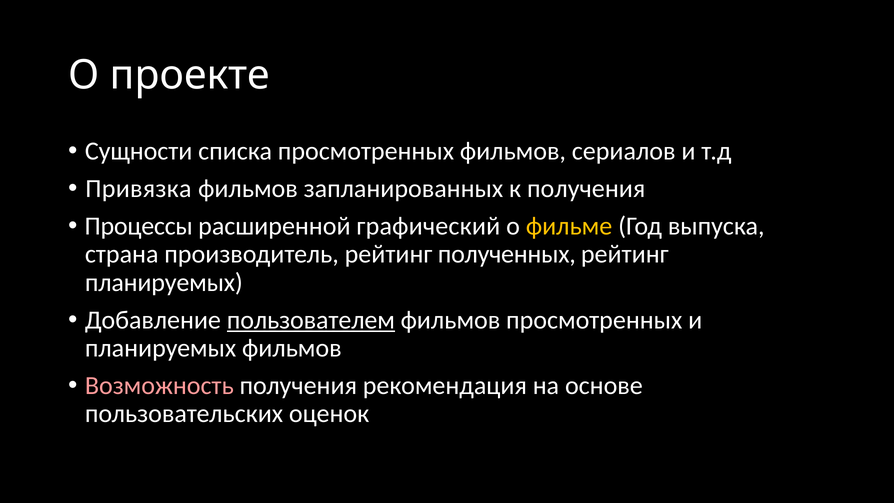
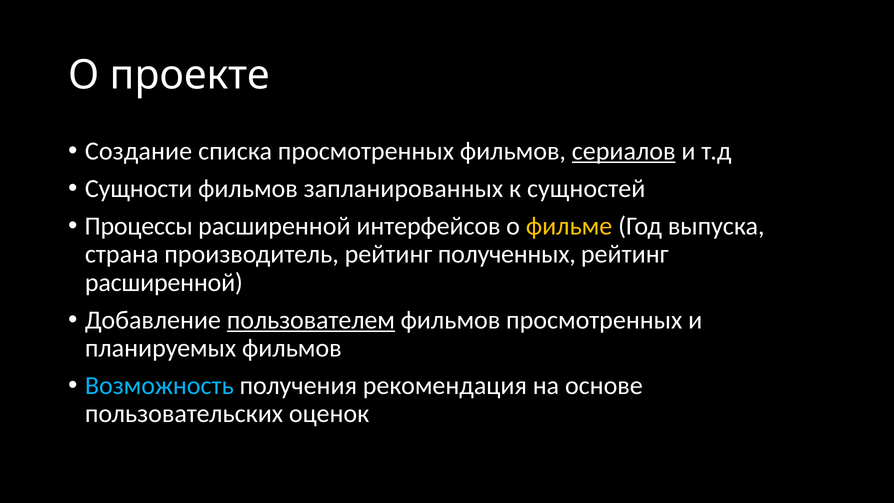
Сущности: Сущности -> Создание (139, 151)
сериалов underline: none -> present (624, 151)
Привязка: Привязка -> Сущности (139, 189)
к получения: получения -> сущностей (586, 189)
графический: графический -> интерфейсов (428, 226)
планируемых: планируемых -> расширенной (164, 282)
Возможность colour: pink -> light blue (159, 386)
